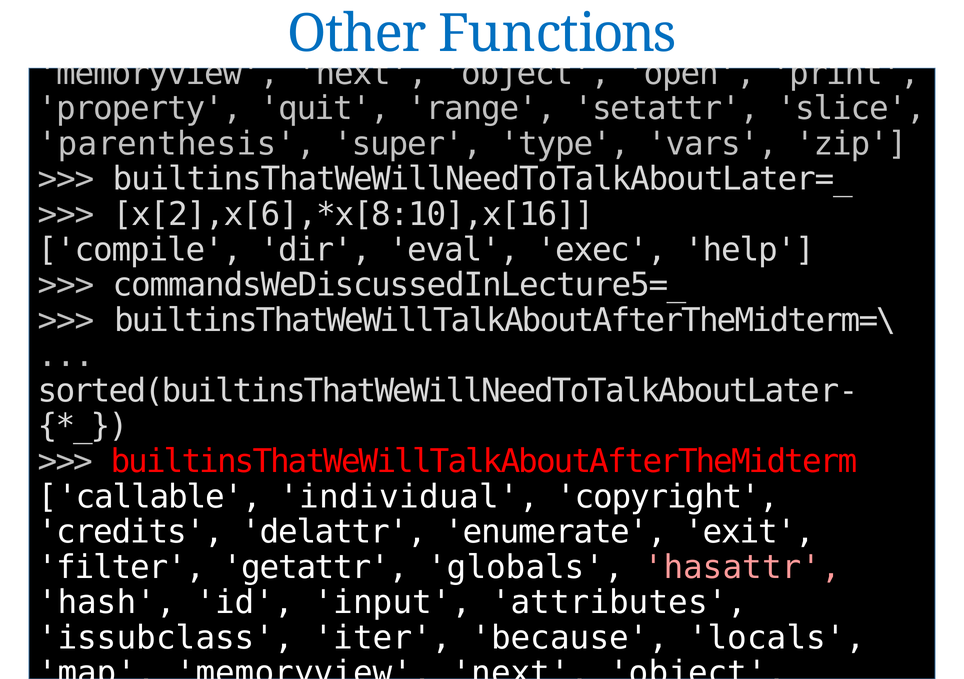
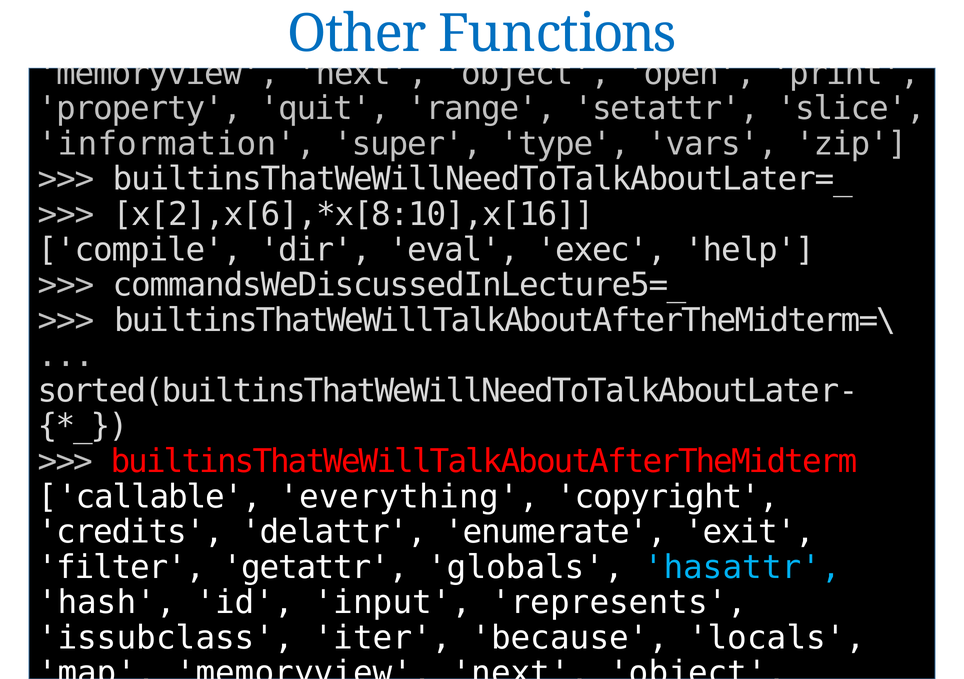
parenthesis: parenthesis -> information (177, 144)
individual: individual -> everything (409, 497)
hasattr colour: pink -> light blue (742, 568)
attributes: attributes -> represents (619, 603)
